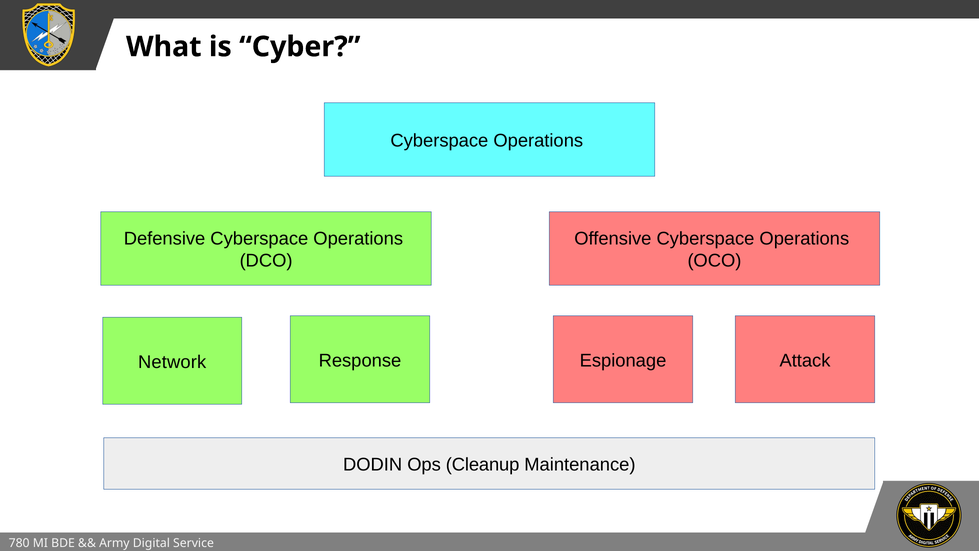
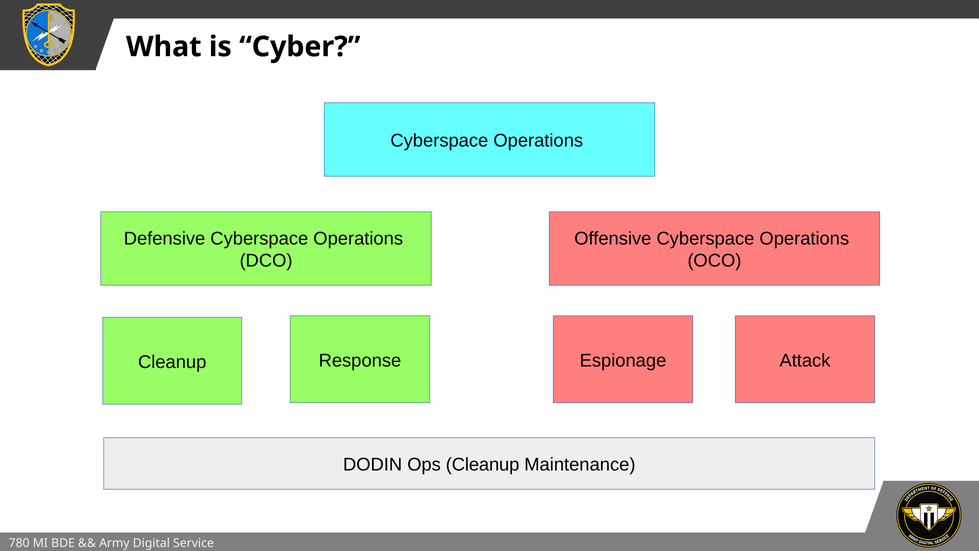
Network: Network -> Cleanup (172, 362)
